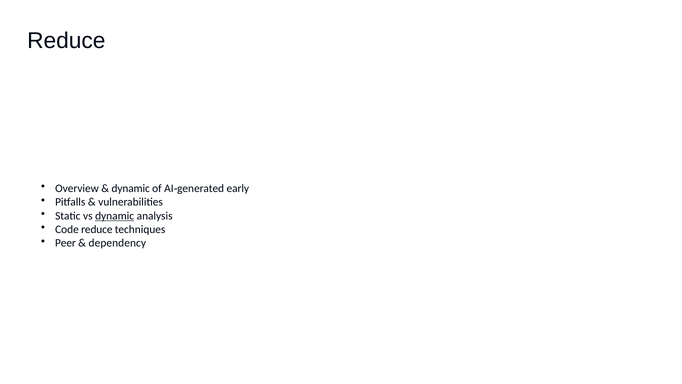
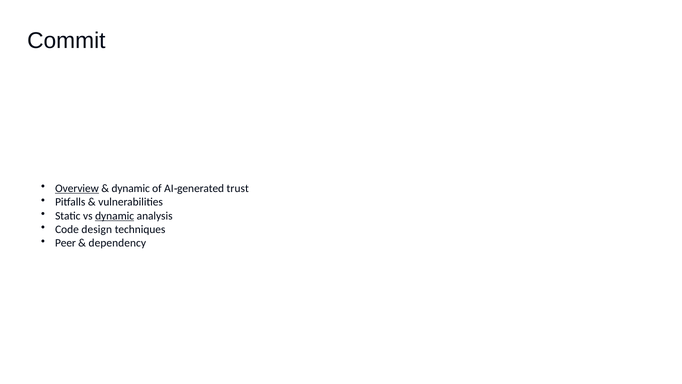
Reduce: Reduce -> Commit (66, 41)
Overview underline: none -> present (77, 188)
early: early -> trust (238, 188)
Code reduce: reduce -> design (97, 229)
